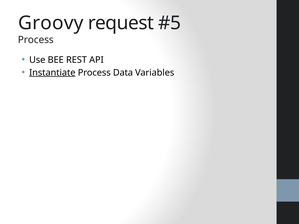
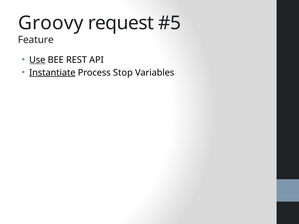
Process: Process -> Feature (36, 40)
Use underline: none -> present (37, 60)
Data: Data -> Stop (123, 73)
